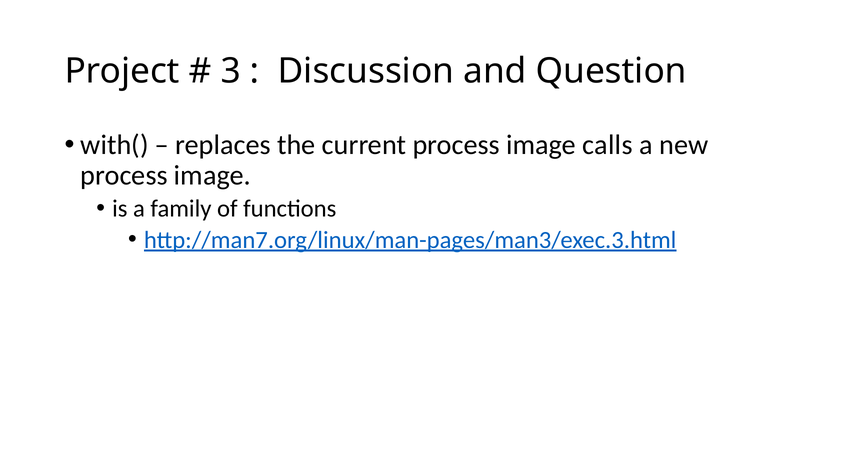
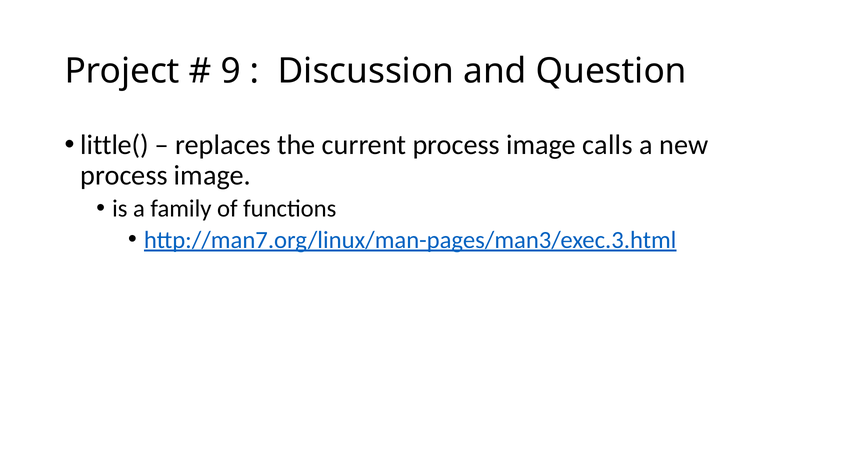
3: 3 -> 9 (231, 71)
with(: with( -> little( (115, 145)
